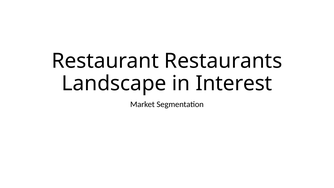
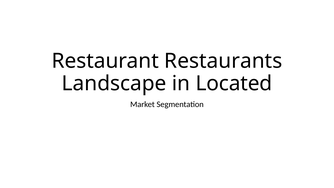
Interest: Interest -> Located (234, 83)
